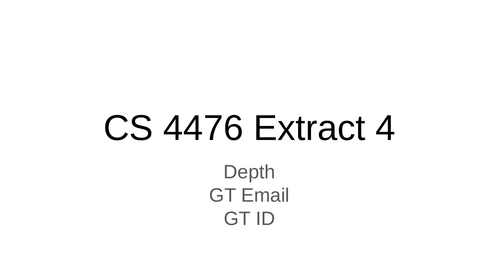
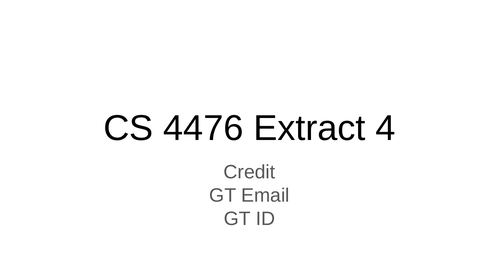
Depth: Depth -> Credit (249, 173)
